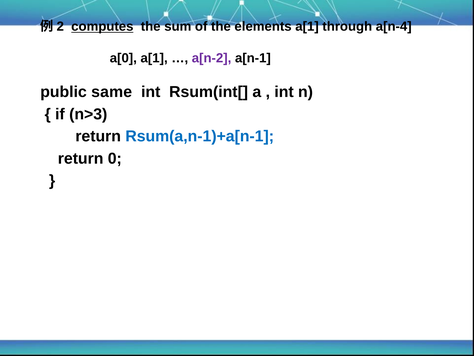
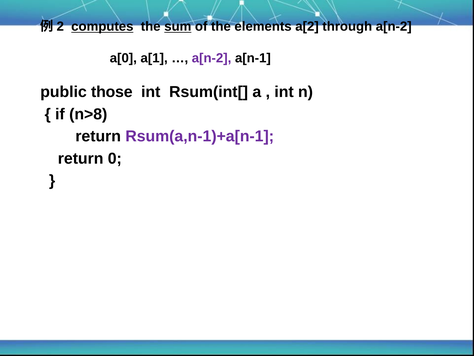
sum underline: none -> present (178, 27)
elements a[1: a[1 -> a[2 (307, 27)
through a[n-4: a[n-4 -> a[n-2 (394, 27)
same: same -> those (112, 92)
n>3: n>3 -> n>8 (88, 114)
Rsum(a,n-1)+a[n-1 colour: blue -> purple (200, 136)
